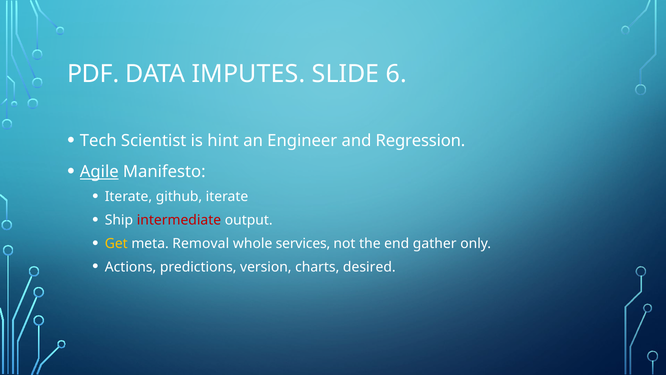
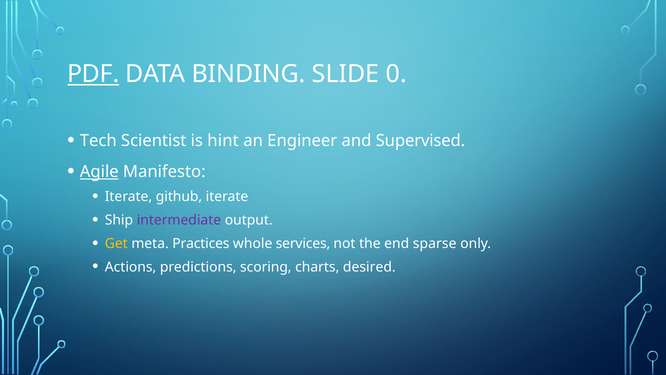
PDF underline: none -> present (93, 74)
IMPUTES: IMPUTES -> BINDING (249, 74)
6: 6 -> 0 (396, 74)
Regression: Regression -> Supervised (420, 141)
intermediate colour: red -> purple (179, 220)
Removal: Removal -> Practices (201, 243)
gather: gather -> sparse (435, 243)
version: version -> scoring (266, 267)
